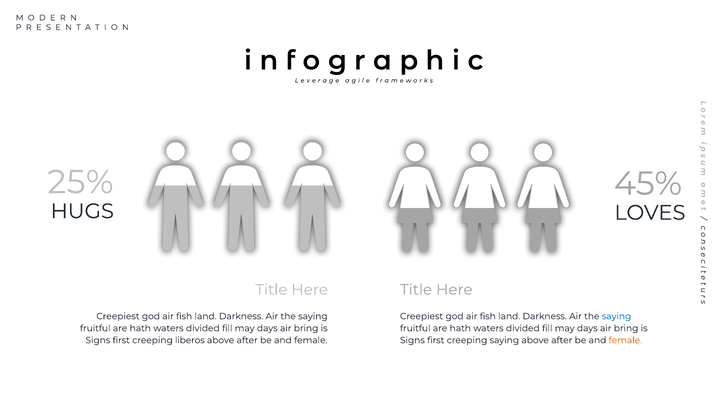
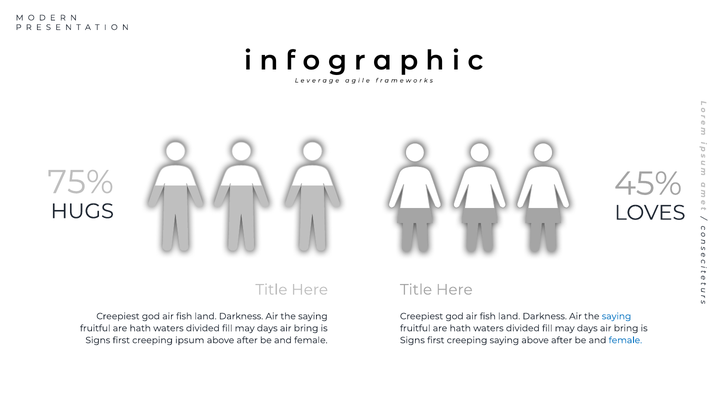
25%: 25% -> 75% (81, 182)
liberos: liberos -> ipsum (190, 341)
female colour: orange -> blue (625, 341)
